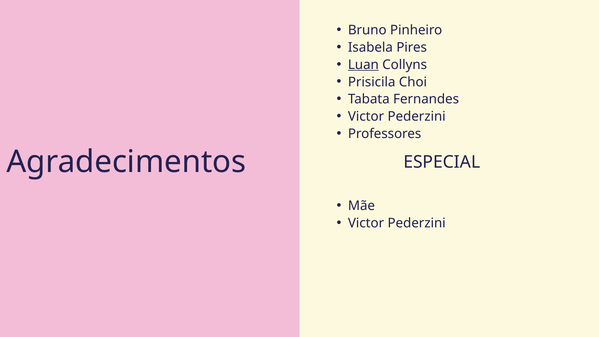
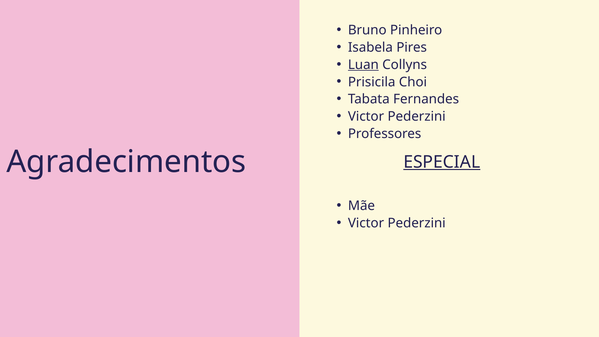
ESPECIAL underline: none -> present (442, 162)
